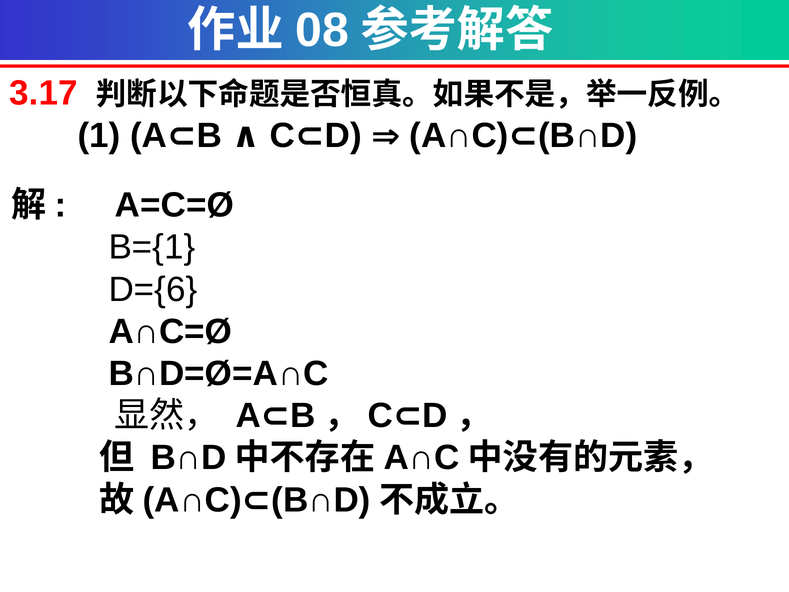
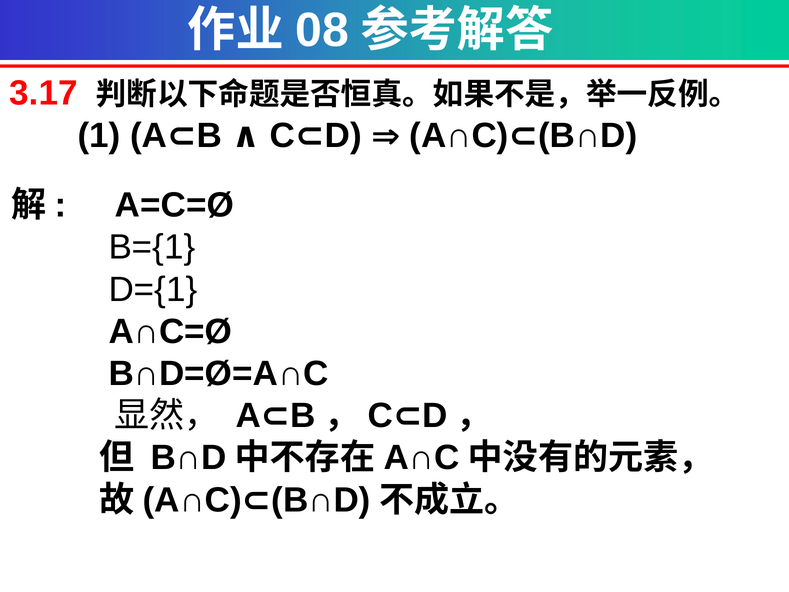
D={6: D={6 -> D={1 (153, 289)
